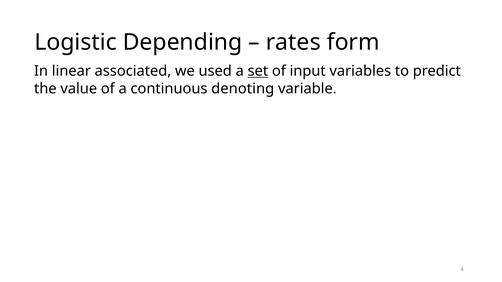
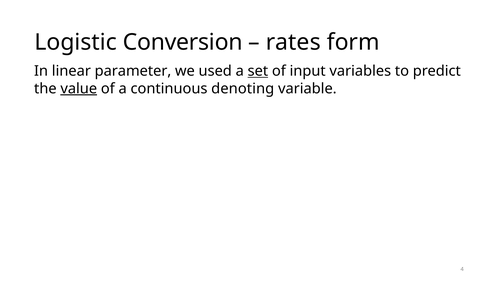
Depending: Depending -> Conversion (183, 42)
associated: associated -> parameter (133, 71)
value underline: none -> present (79, 89)
